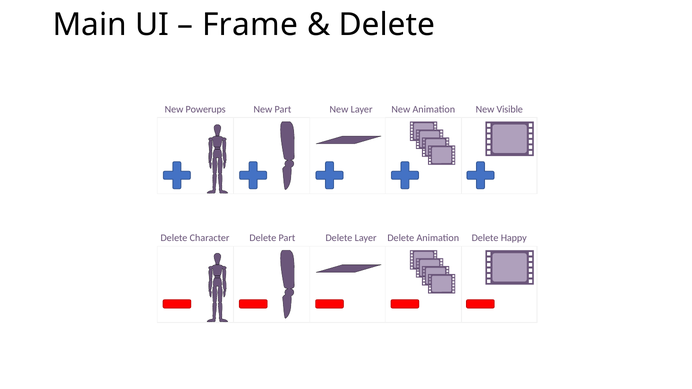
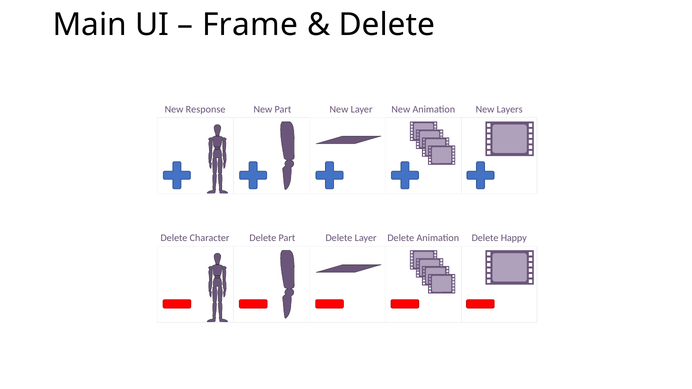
Powerups: Powerups -> Response (206, 109)
Visible: Visible -> Layers (510, 109)
